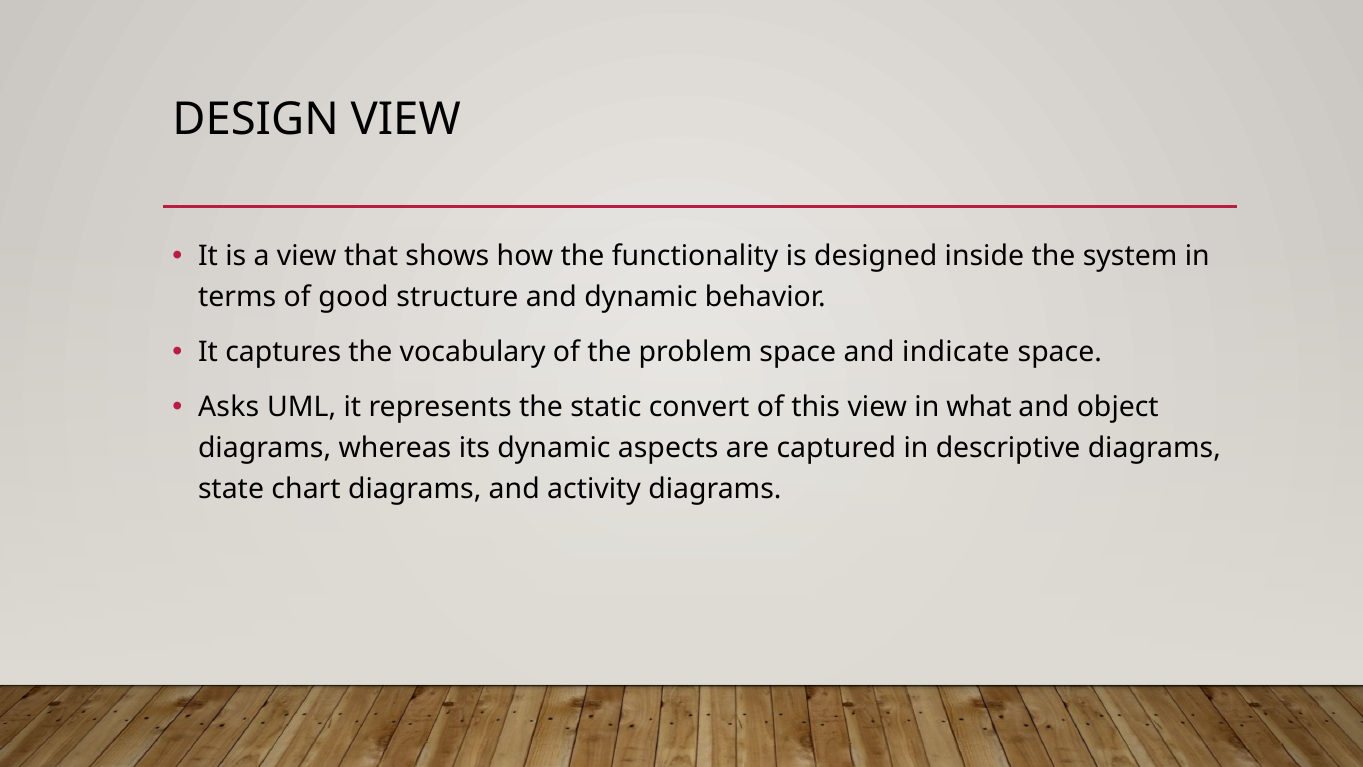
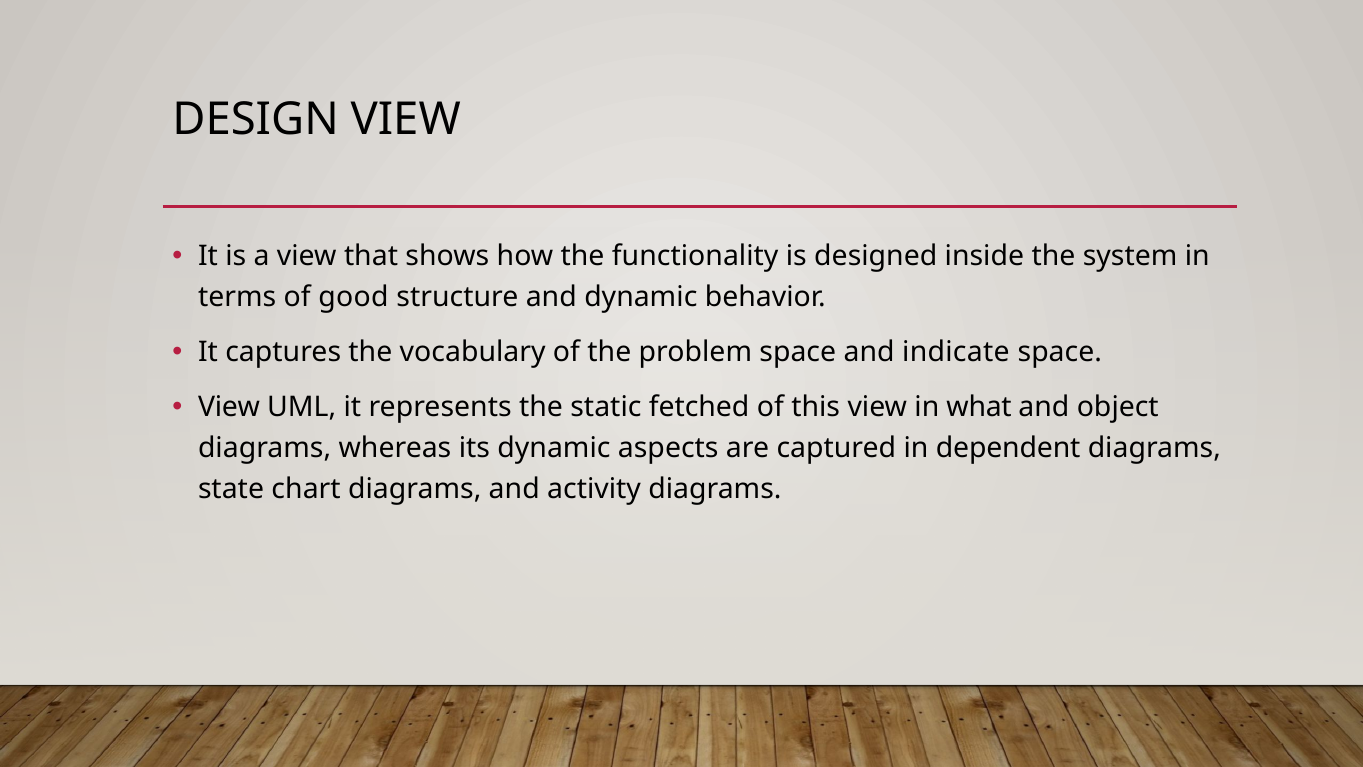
Asks: Asks -> View (229, 407)
convert: convert -> fetched (699, 407)
descriptive: descriptive -> dependent (1008, 448)
